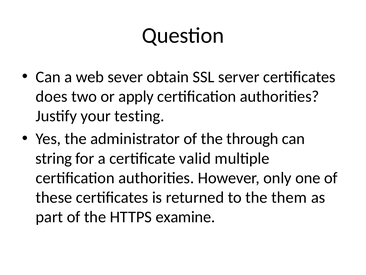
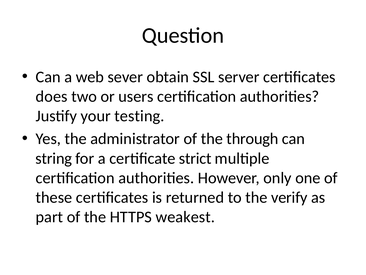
apply: apply -> users (136, 96)
valid: valid -> strict (195, 158)
them: them -> verify (289, 197)
examine: examine -> weakest (185, 217)
